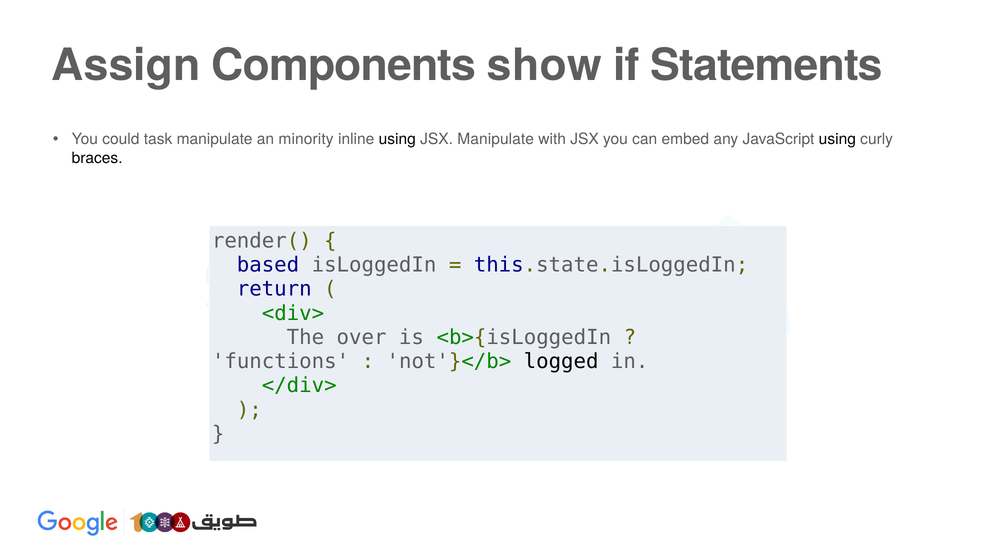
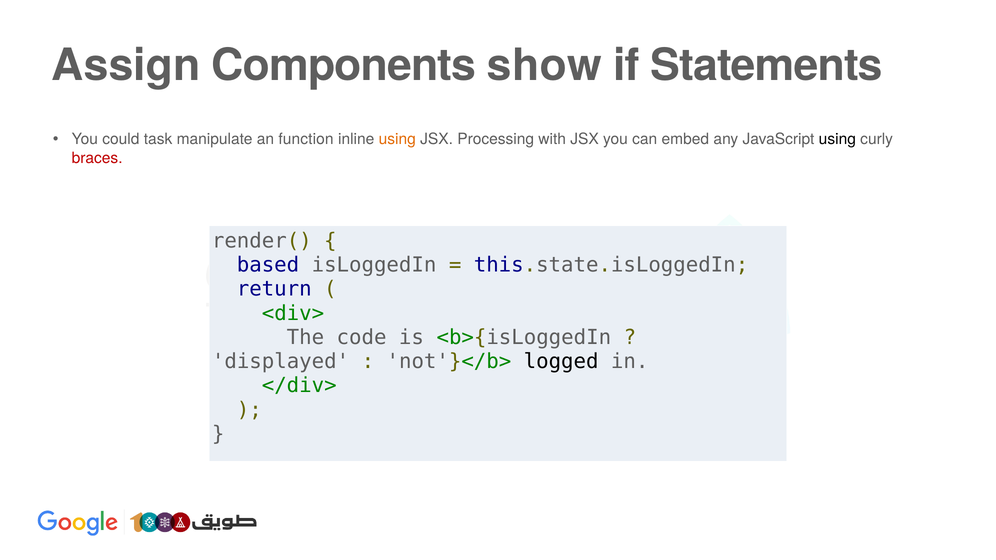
minority: minority -> function (306, 139)
using colour: black -> orange (397, 139)
JSX Manipulate: Manipulate -> Processing (496, 139)
braces colour: black -> red (97, 158)
over: over -> code (362, 337)
functions: functions -> displayed (281, 362)
